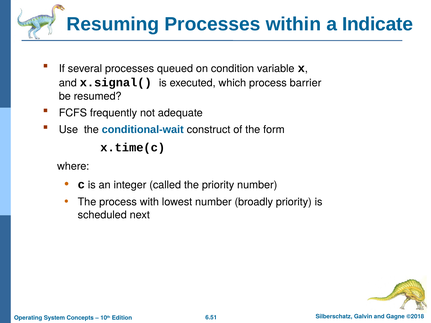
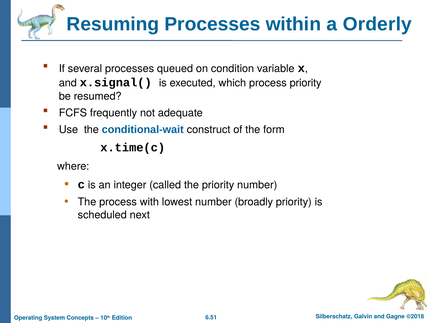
Indicate: Indicate -> Orderly (377, 24)
process barrier: barrier -> priority (306, 83)
